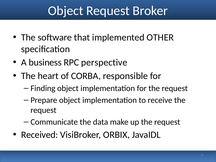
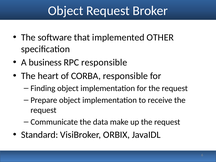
RPC perspective: perspective -> responsible (104, 62)
Received: Received -> Standard (40, 135)
